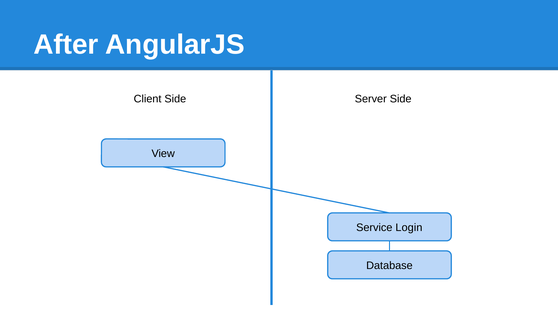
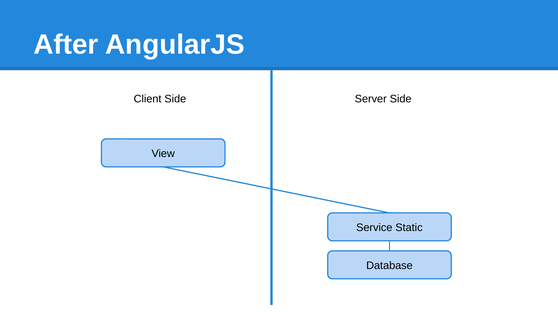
Login: Login -> Static (409, 228)
